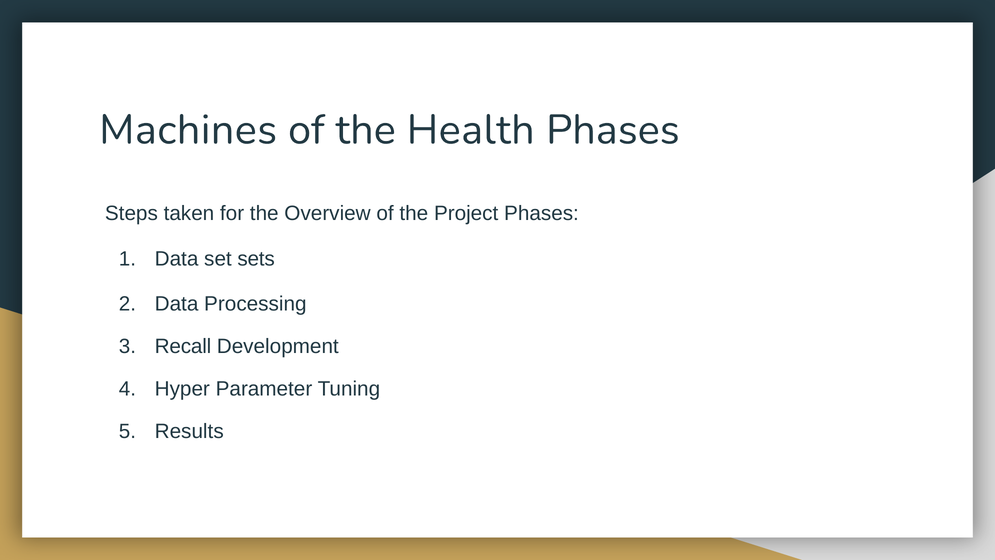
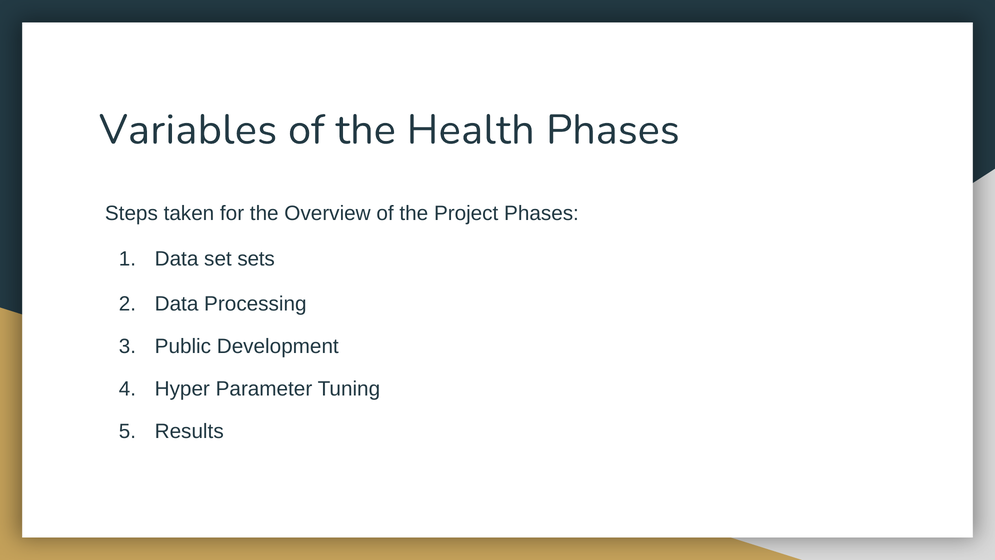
Machines: Machines -> Variables (188, 130)
Recall: Recall -> Public (183, 346)
